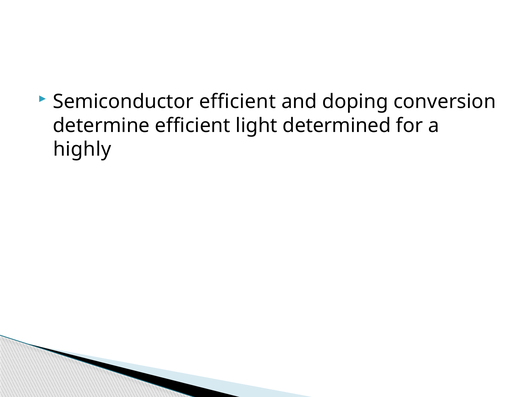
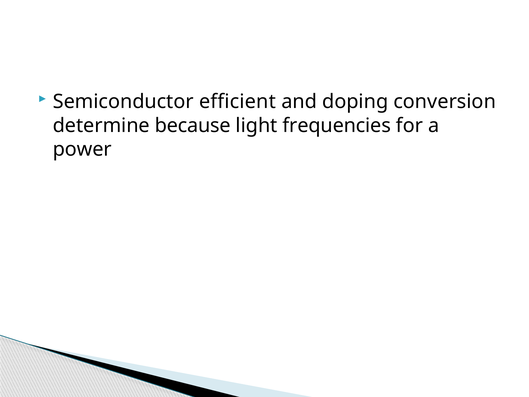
determine efficient: efficient -> because (193, 125)
determined: determined -> frequencies (337, 125)
highly: highly -> power (82, 149)
